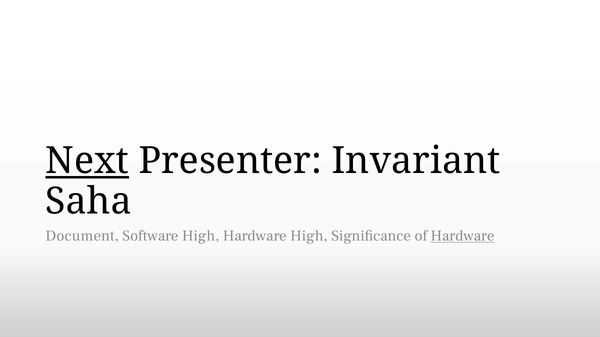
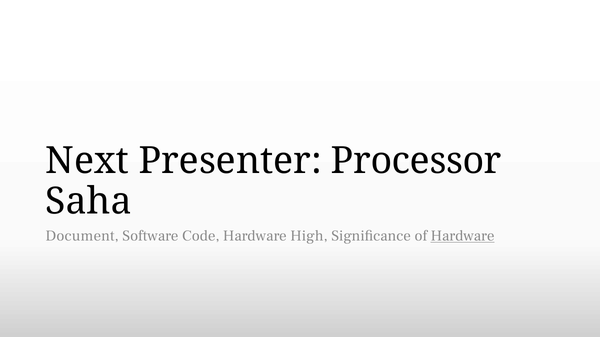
Next underline: present -> none (87, 161)
Invariant: Invariant -> Processor (416, 161)
Software High: High -> Code (201, 236)
